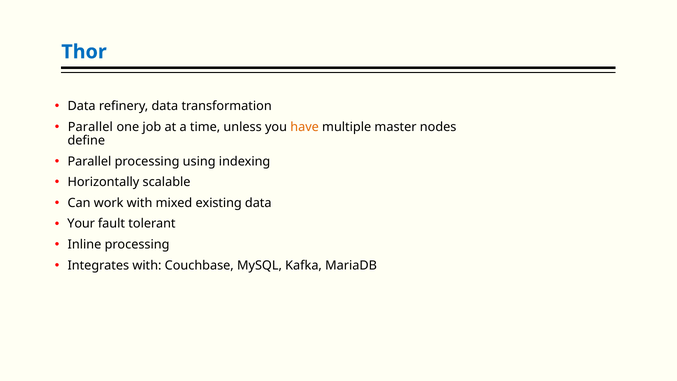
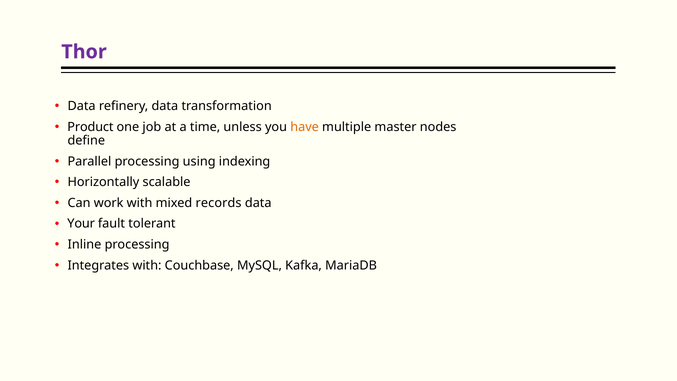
Thor colour: blue -> purple (84, 52)
Parallel: Parallel -> Product (90, 127)
existing: existing -> records (219, 203)
